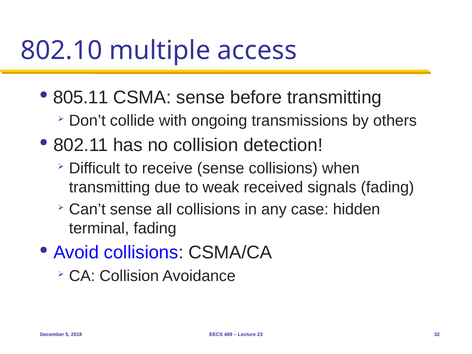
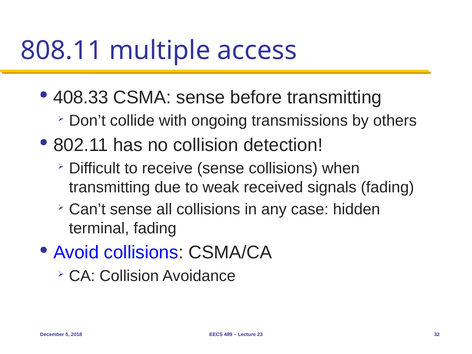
802.10: 802.10 -> 808.11 (61, 51)
805.11: 805.11 -> 408.33 (81, 97)
